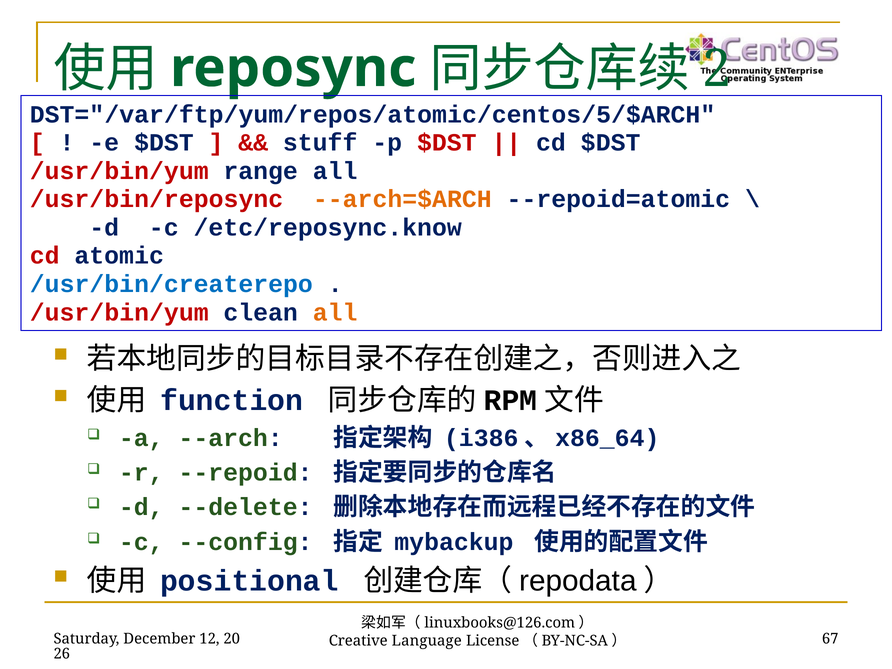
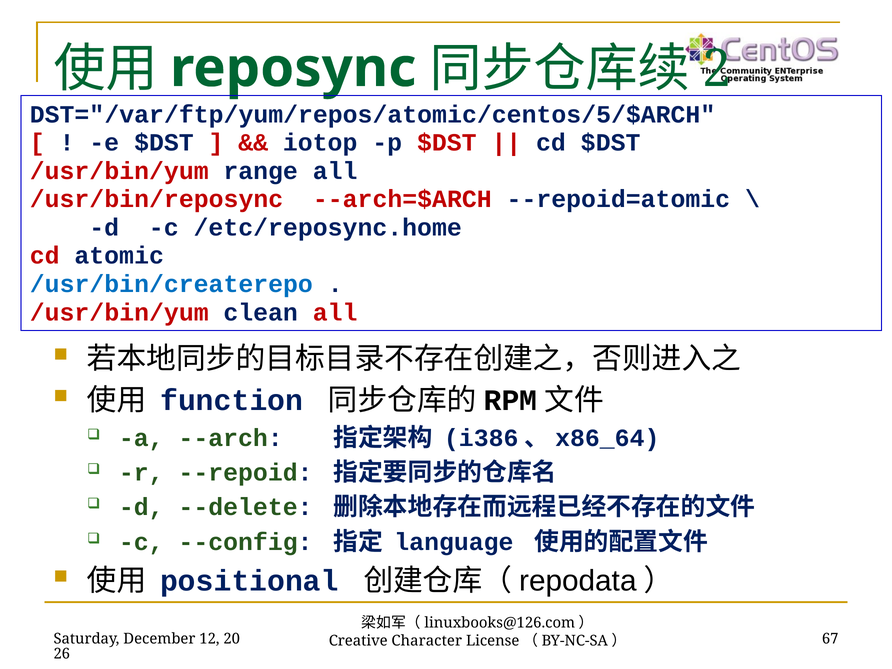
stuff: stuff -> iotop (320, 143)
--arch=$ARCH colour: orange -> red (402, 199)
/etc/reposync.know: /etc/reposync.know -> /etc/reposync.home (328, 228)
all colour: orange -> red (335, 312)
mybackup: mybackup -> language (454, 542)
Language: Language -> Character (427, 641)
